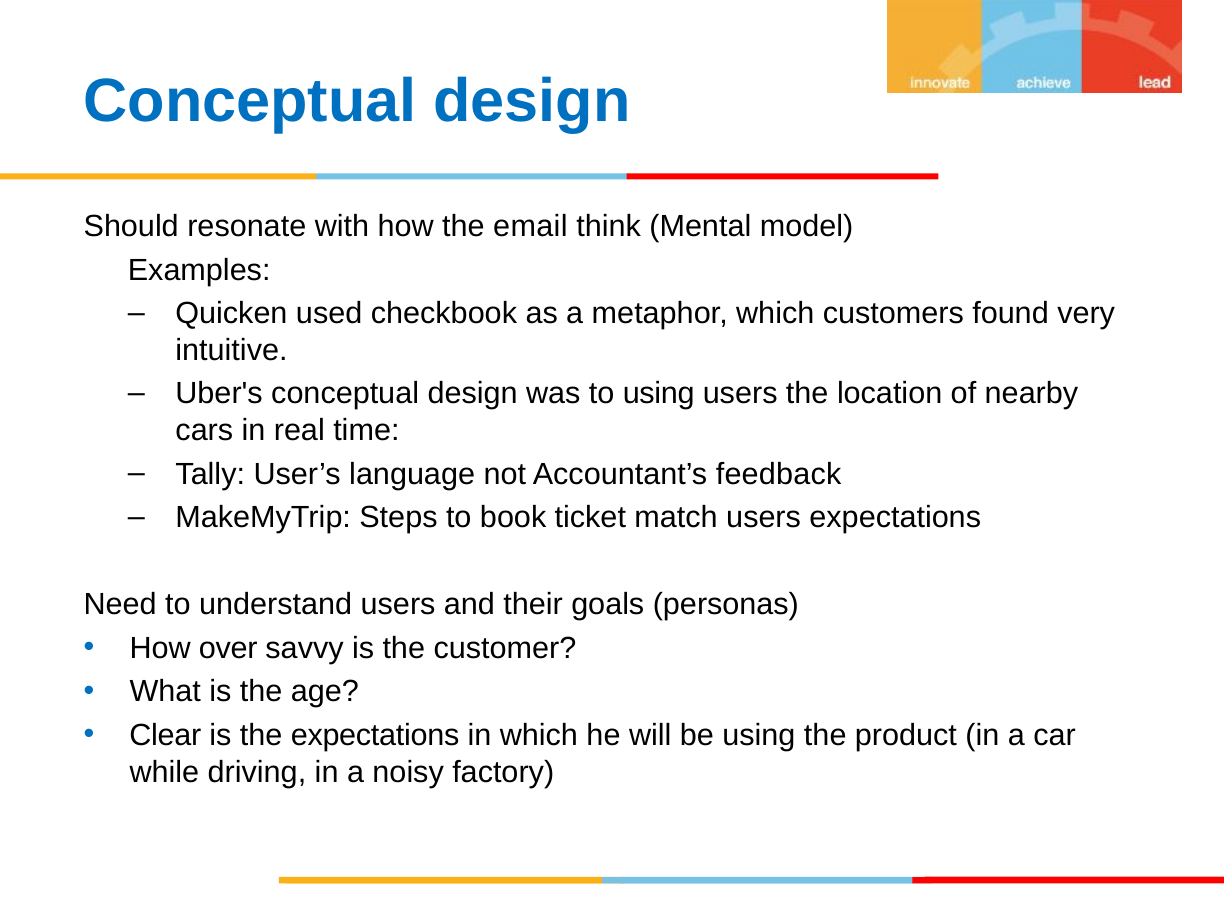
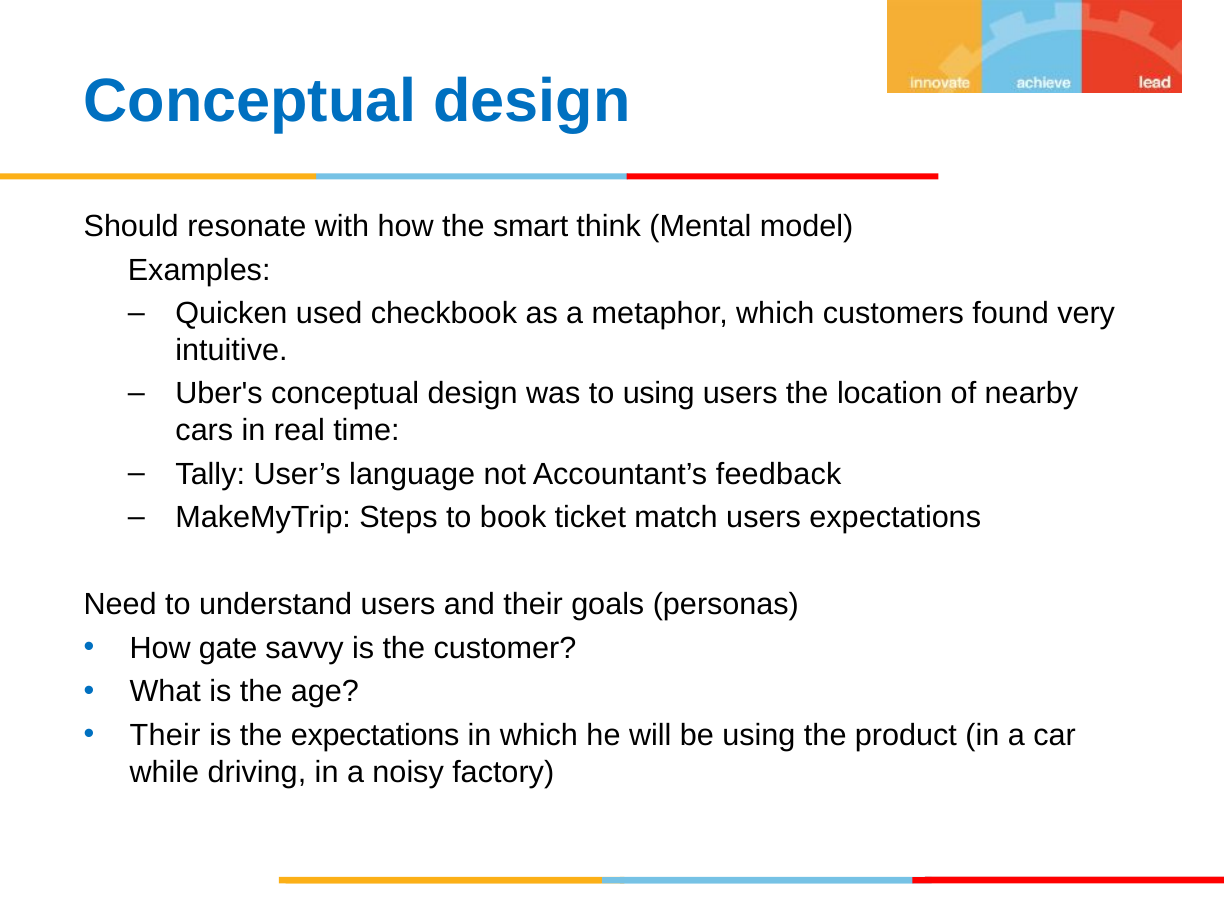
email: email -> smart (531, 227)
over: over -> gate (228, 648)
Clear: Clear -> Their (165, 735)
